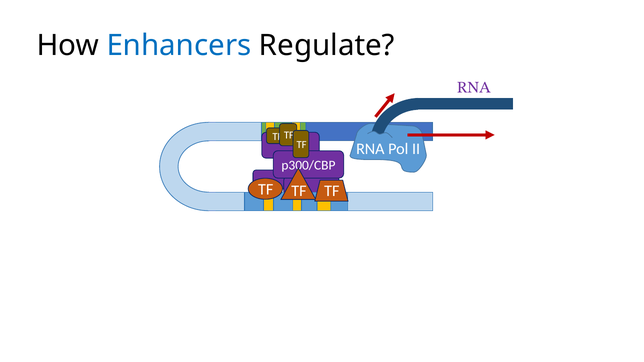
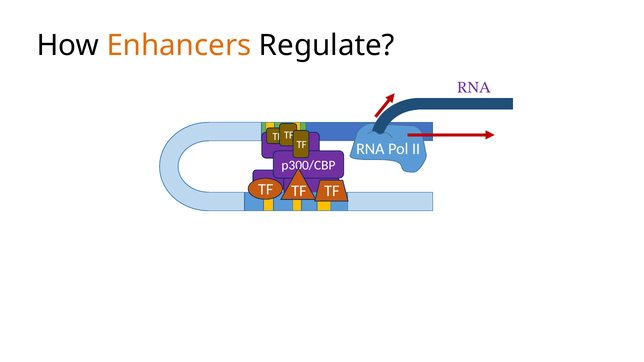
Enhancers colour: blue -> orange (179, 46)
